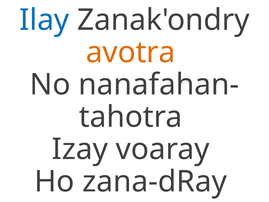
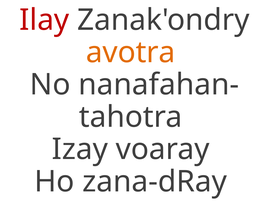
Ilay colour: blue -> red (44, 20)
